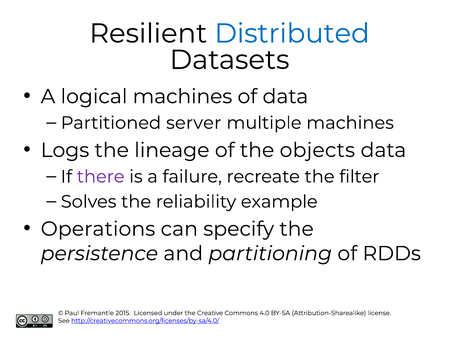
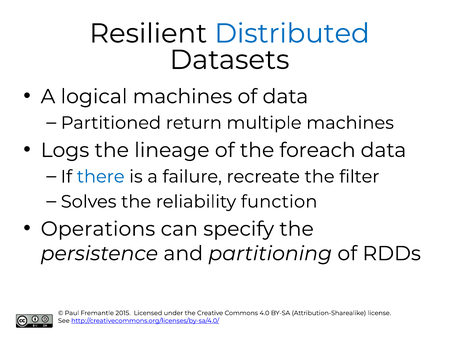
server: server -> return (194, 123)
objects: objects -> foreach (318, 150)
there colour: purple -> blue (101, 176)
example: example -> function (279, 201)
